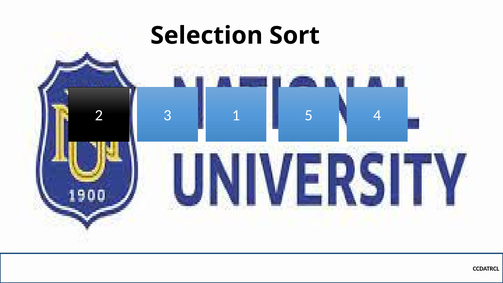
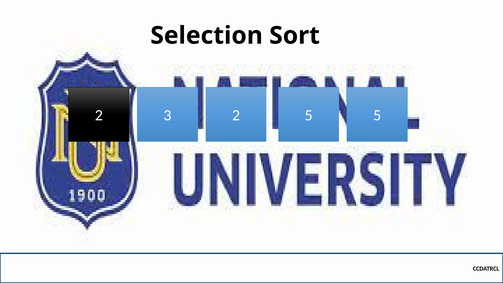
3 1: 1 -> 2 (236, 115)
5 4: 4 -> 5 (377, 115)
